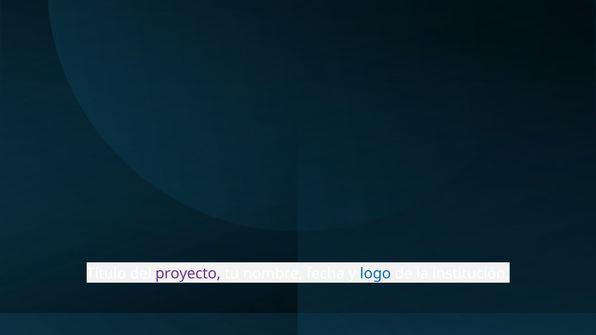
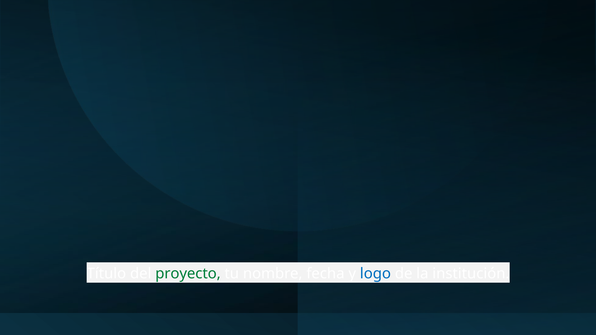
proyecto colour: purple -> green (188, 274)
